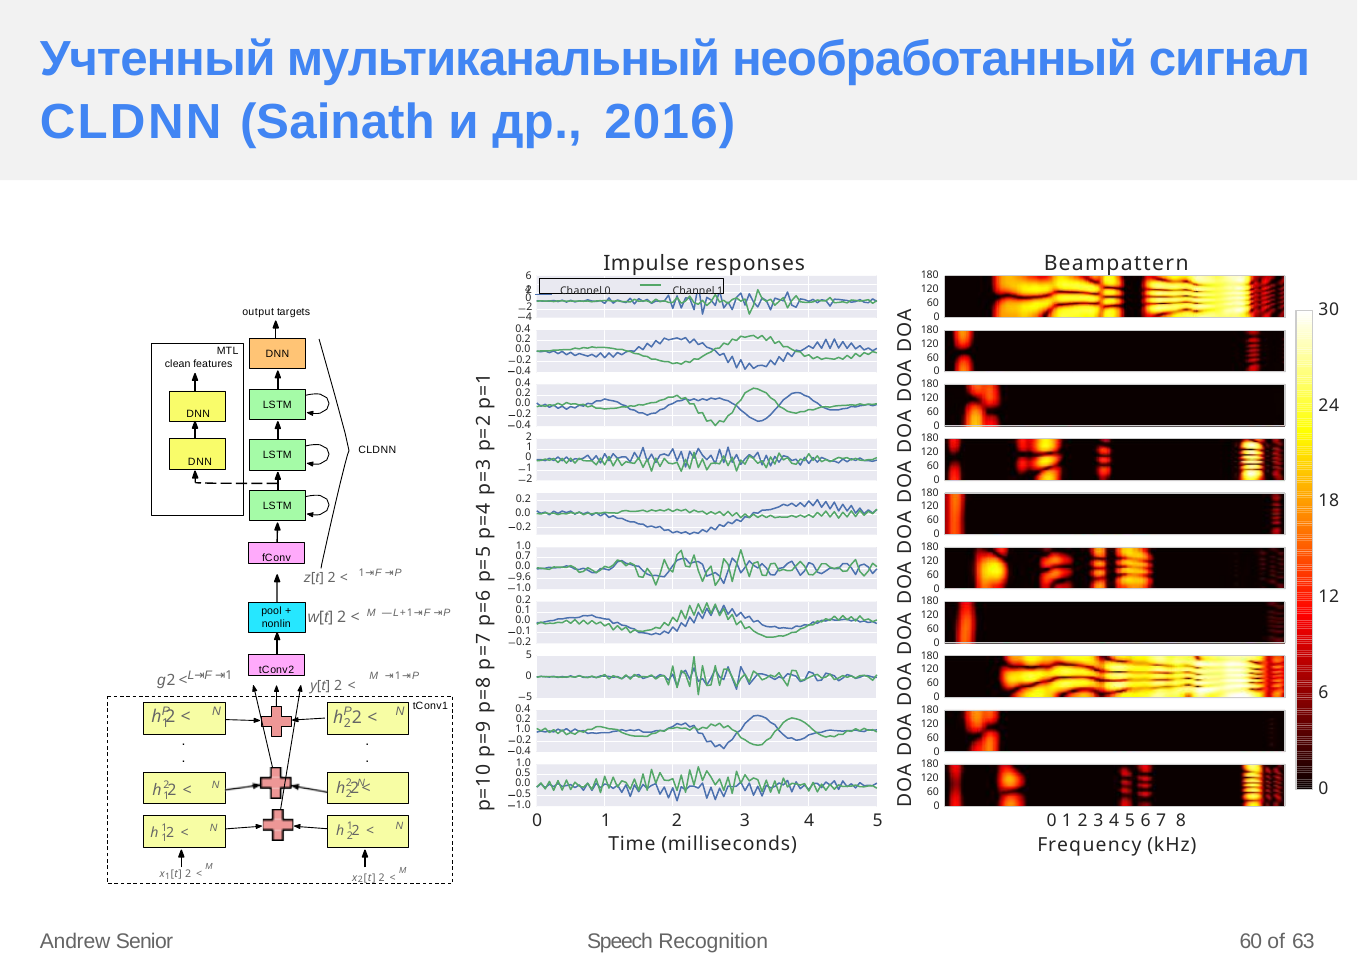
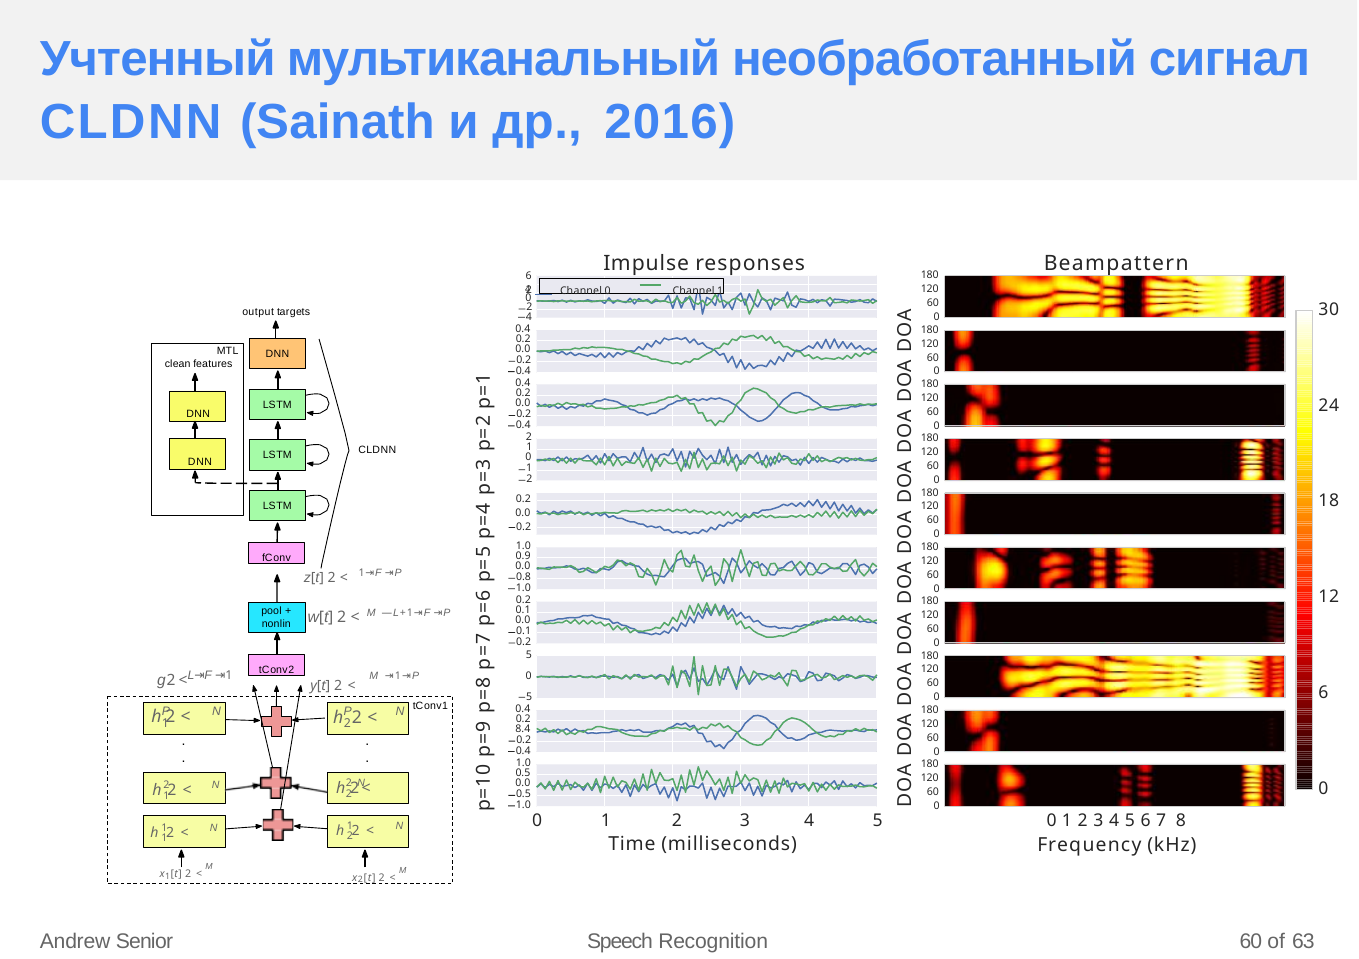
0.7: 0.7 -> 0.9 (523, 556)
9.6: 9.6 -> 0.8 (524, 577)
1.0: 1.0 -> 8.4 (523, 730)
